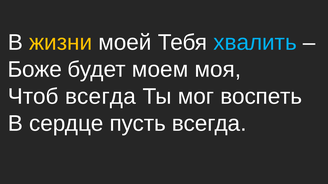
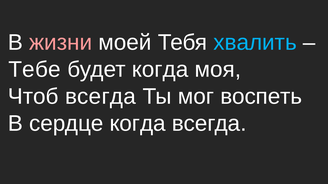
жизни colour: yellow -> pink (61, 43)
Боже: Боже -> Тебе (34, 70)
будет моем: моем -> когда (160, 70)
сердце пусть: пусть -> когда (138, 124)
